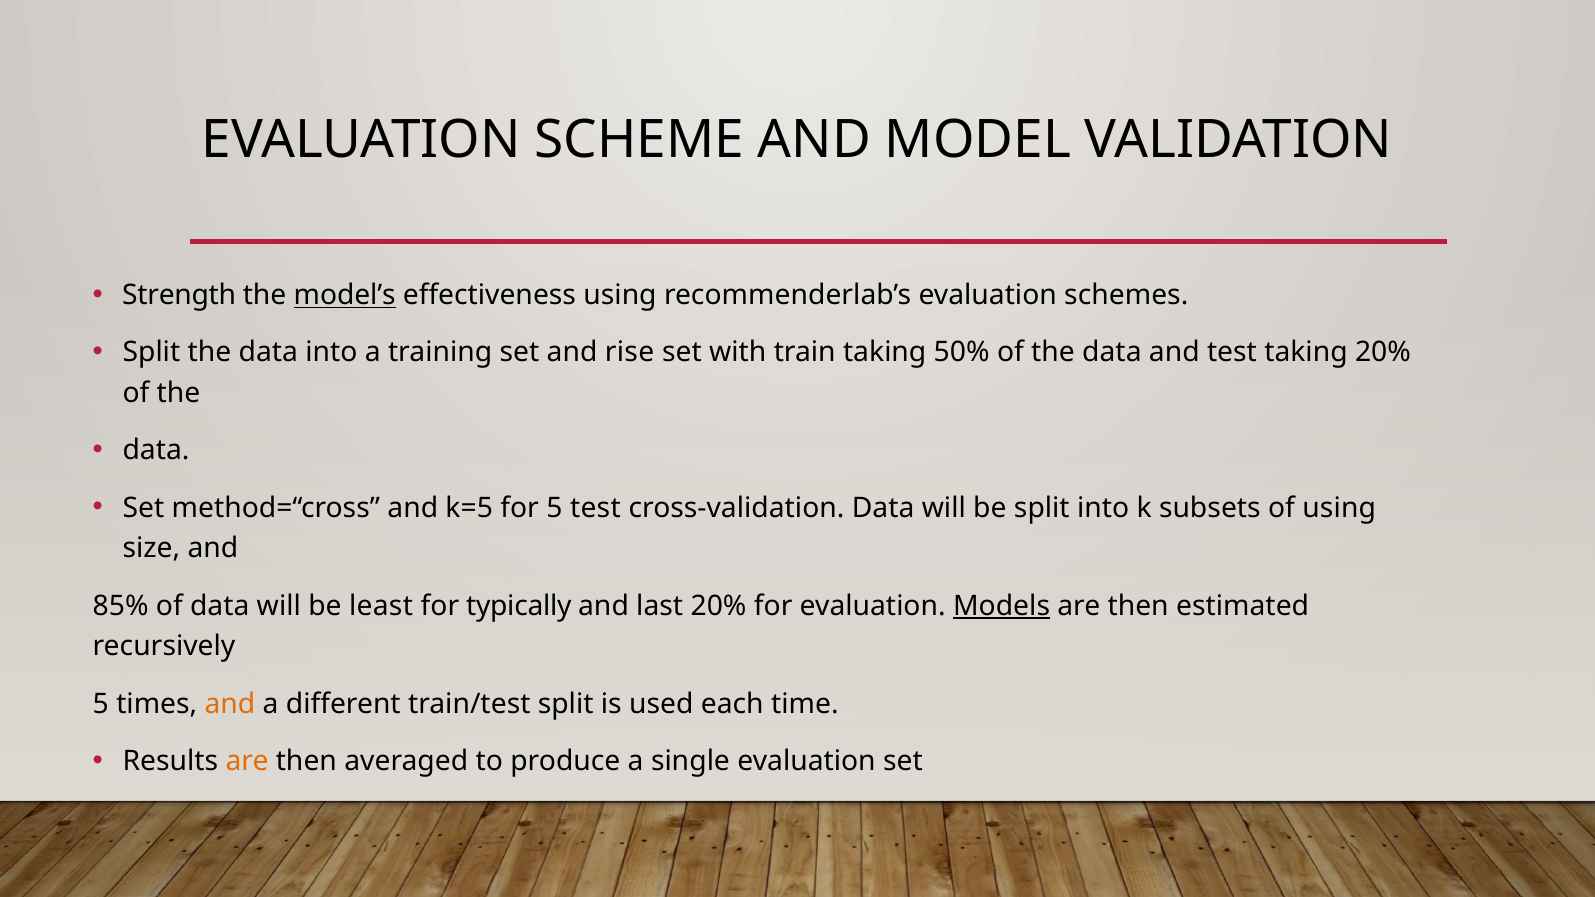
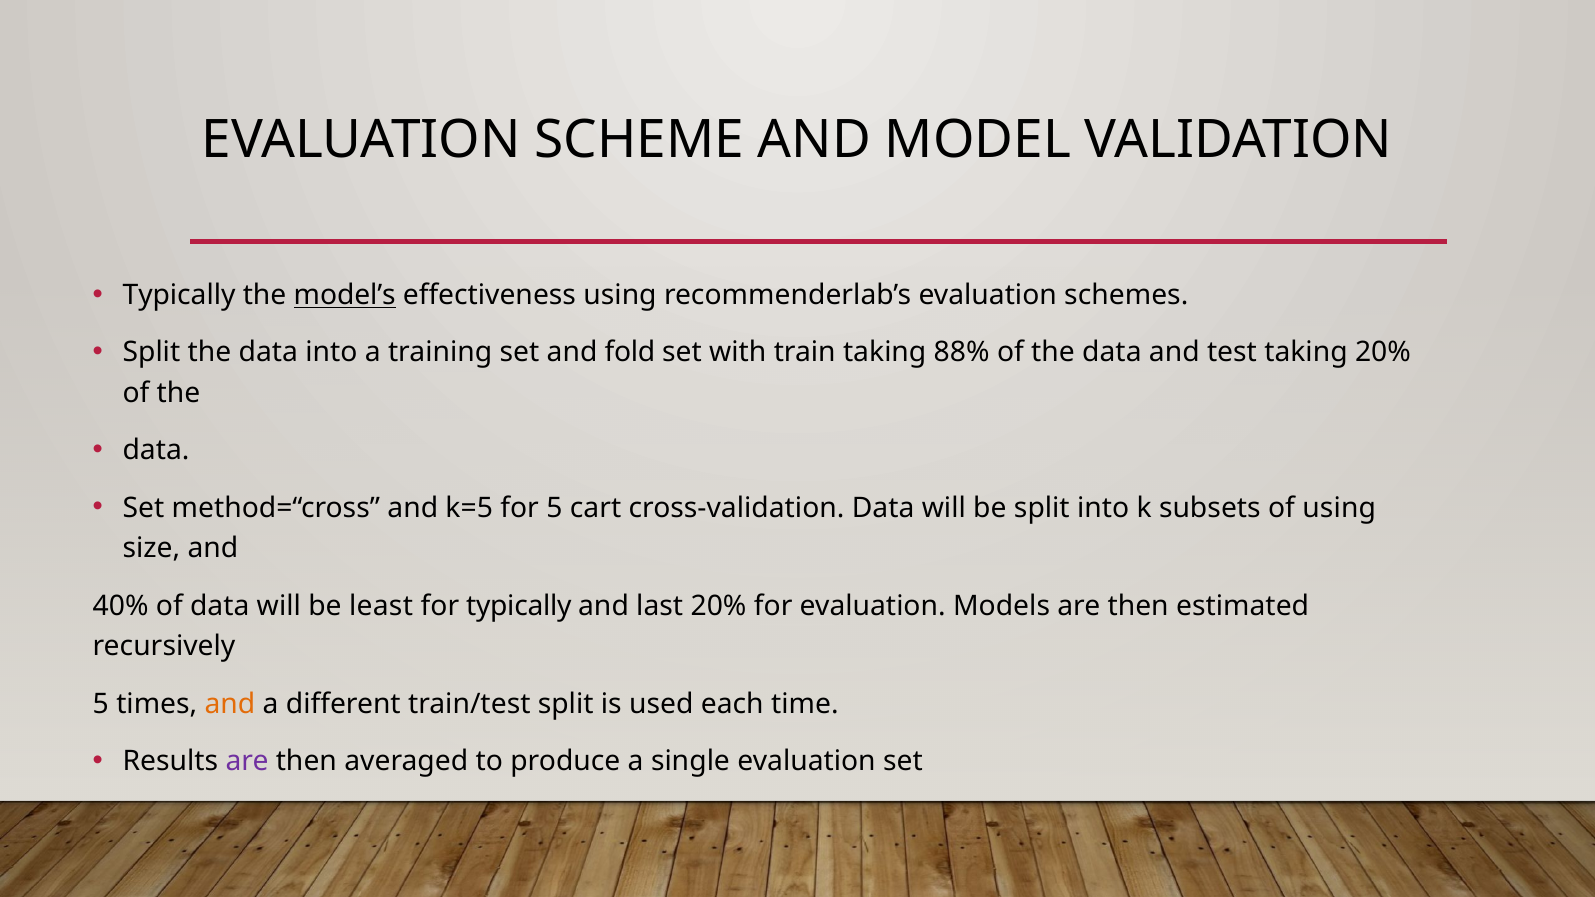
Strength: Strength -> Typically (179, 295)
rise: rise -> fold (630, 353)
50%: 50% -> 88% (962, 353)
5 test: test -> cart (596, 508)
85%: 85% -> 40% (121, 606)
Models underline: present -> none (1002, 606)
are colour: orange -> purple (247, 761)
